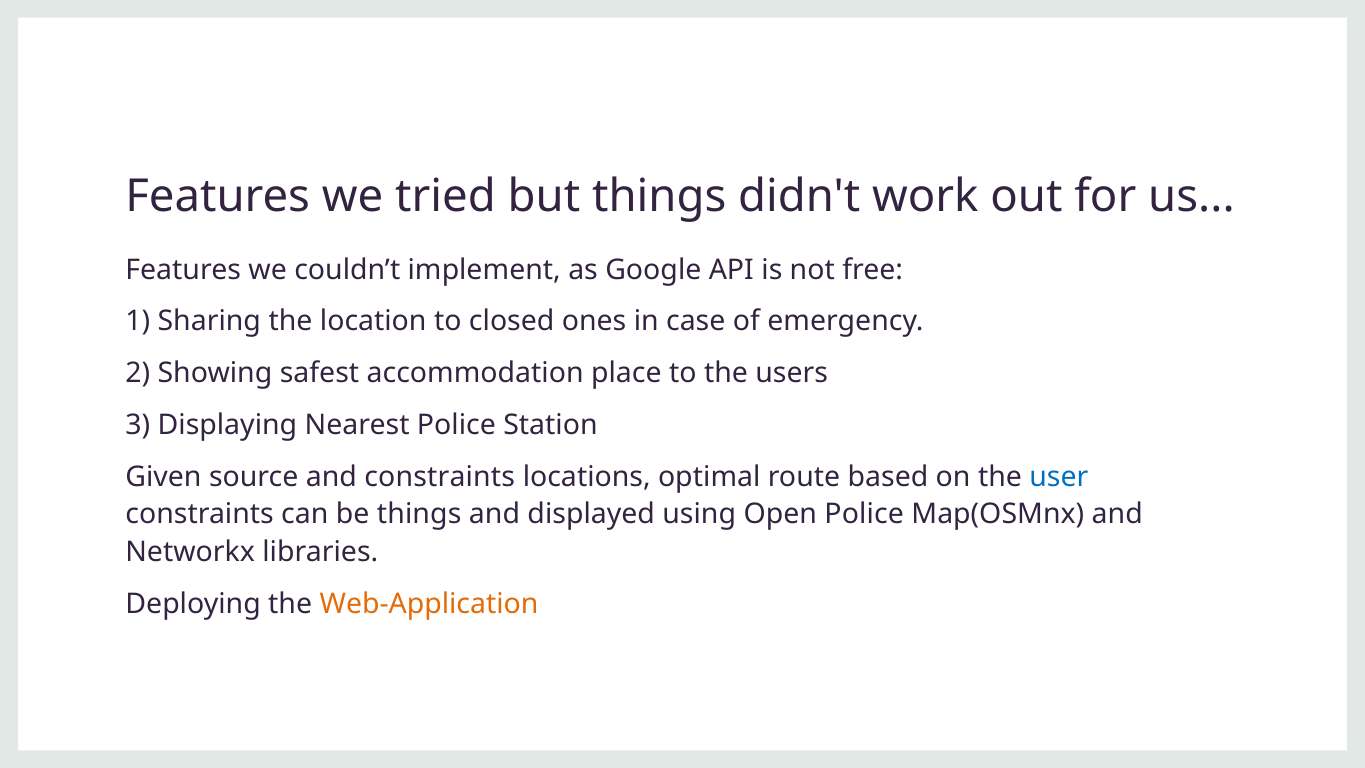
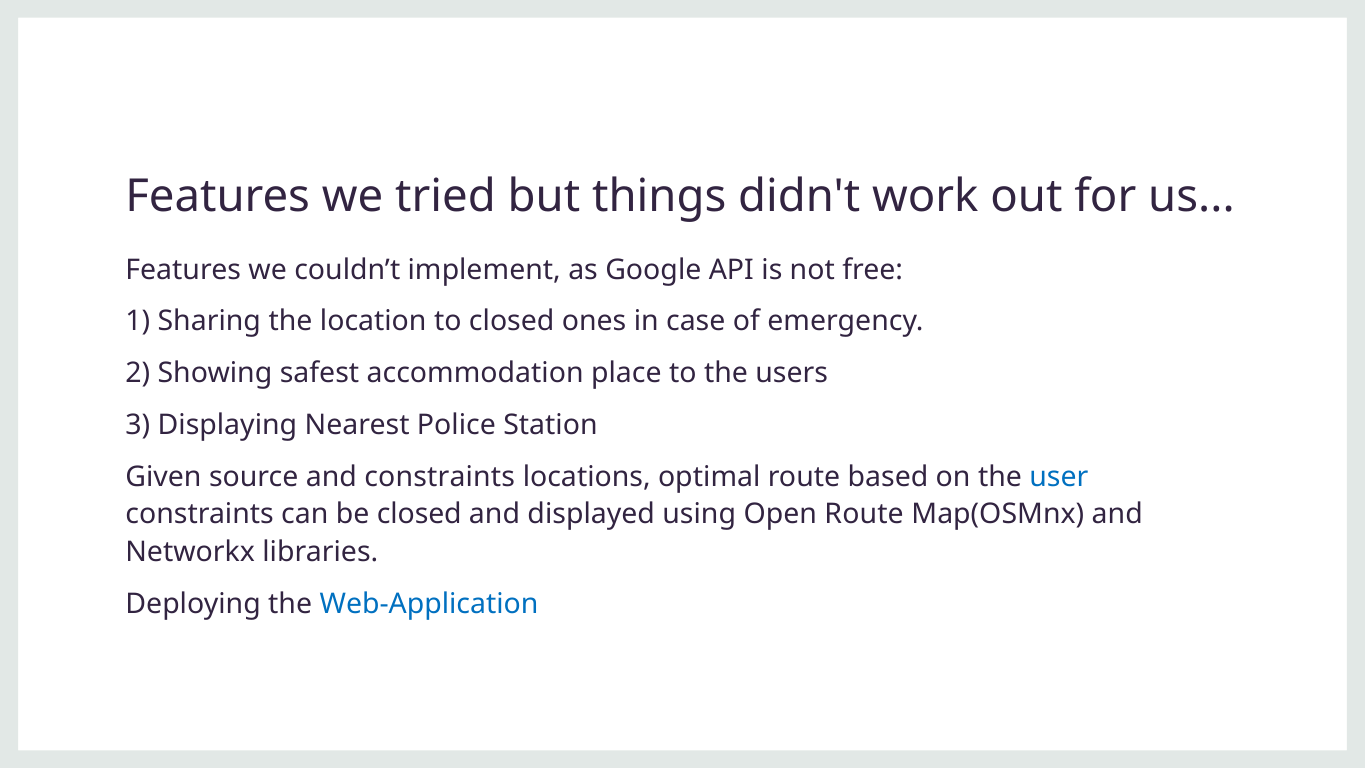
be things: things -> closed (419, 514)
Open Police: Police -> Route (864, 514)
Web-Application colour: orange -> blue (429, 604)
